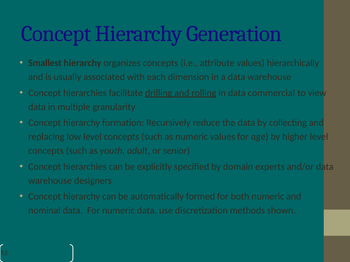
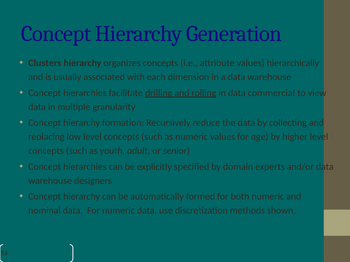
Smallest: Smallest -> Clusters (45, 63)
